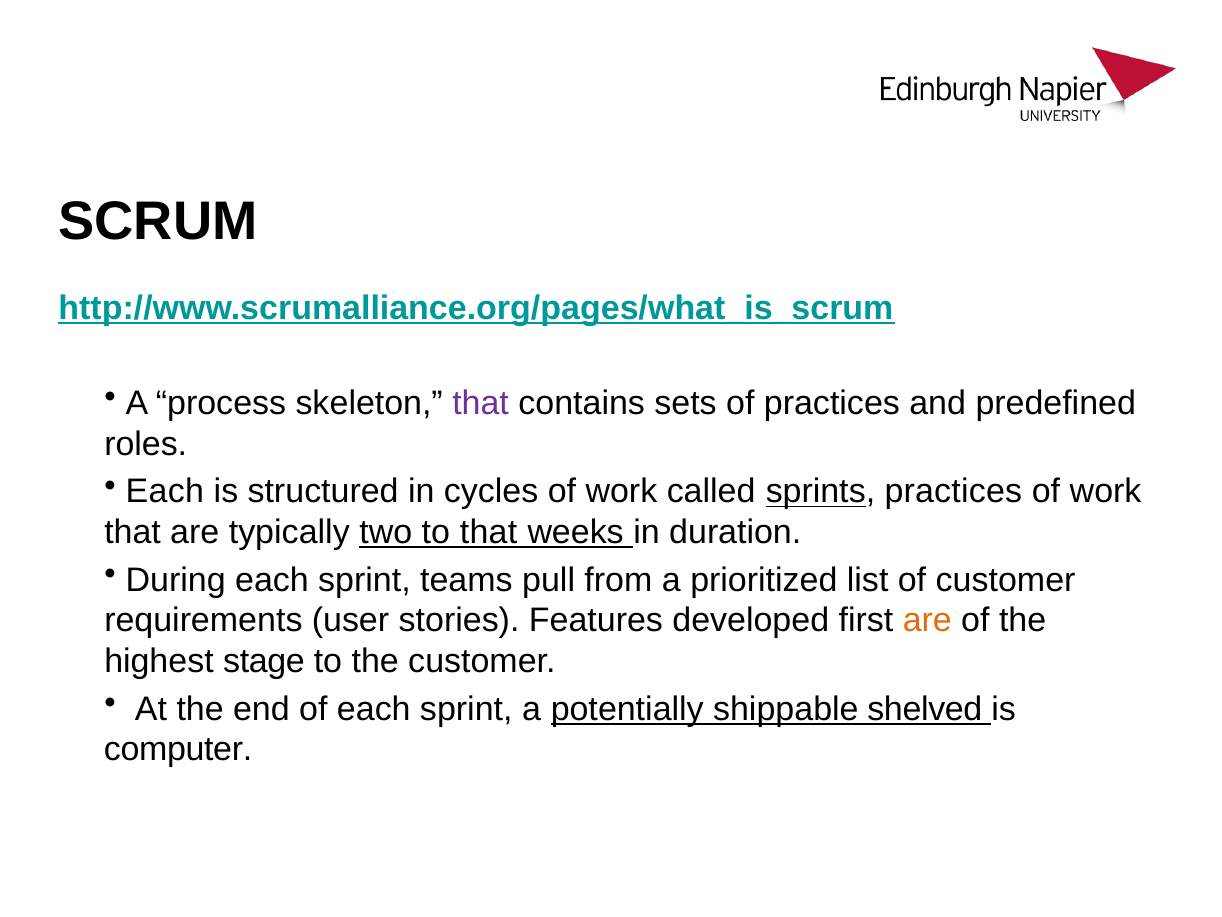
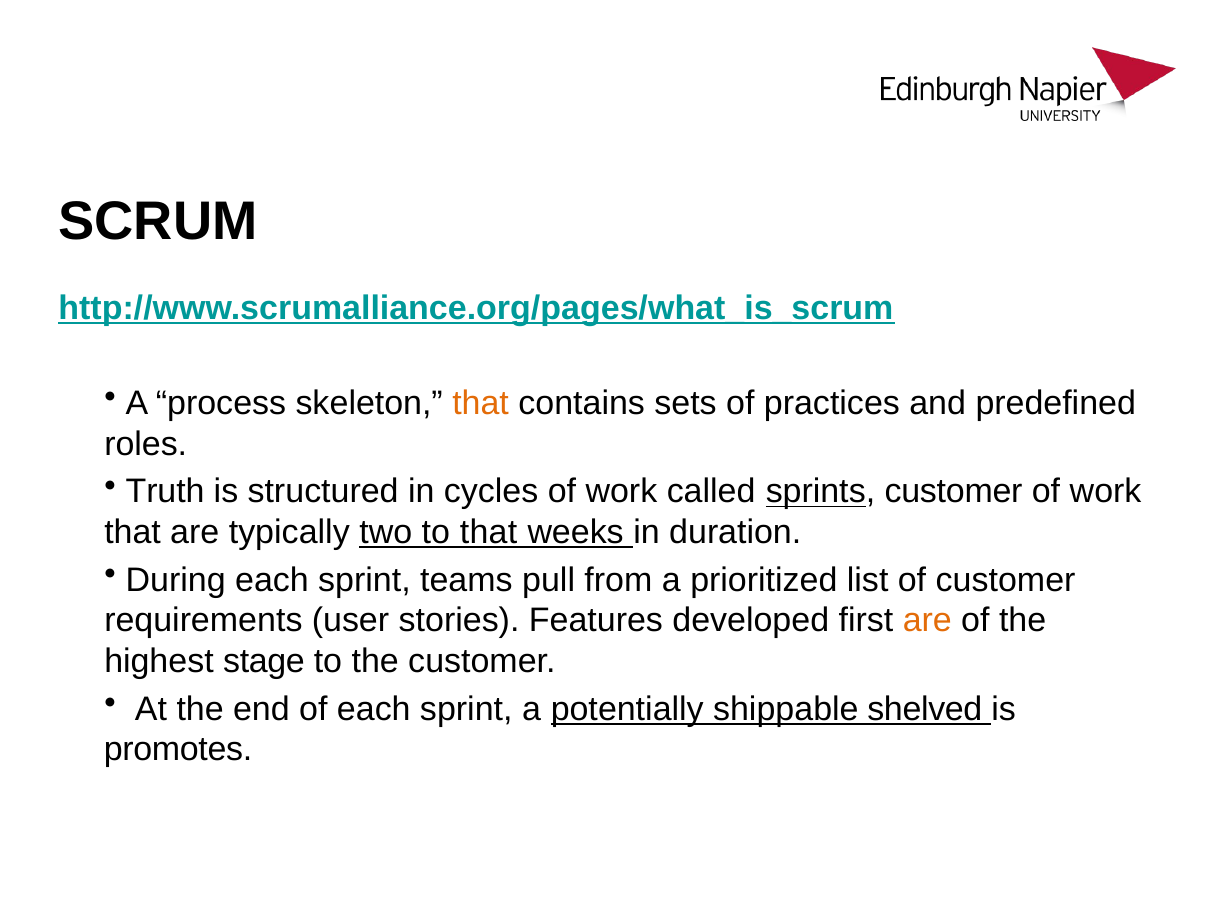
that colour: purple -> orange (481, 403)
Each: Each -> Truth (165, 491)
sprints practices: practices -> customer (954, 491)
computer: computer -> promotes (178, 749)
